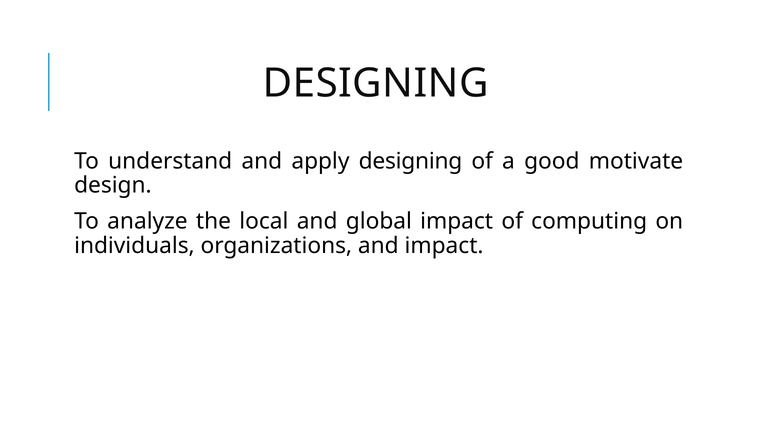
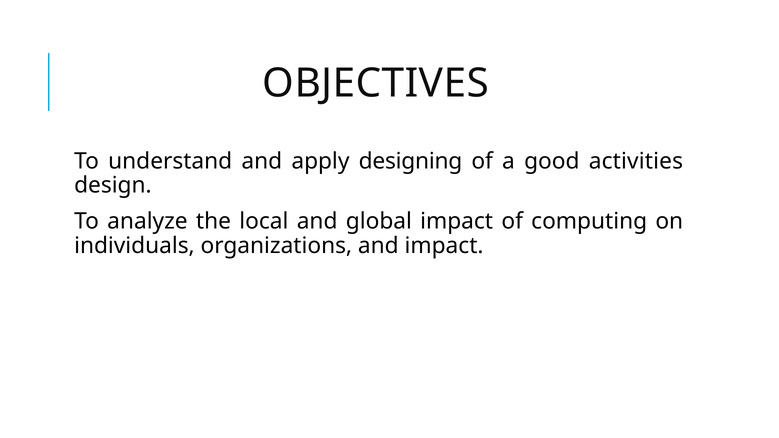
DESIGNING: DESIGNING -> OBJECTIVES (376, 84)
motivate: motivate -> activities (636, 161)
